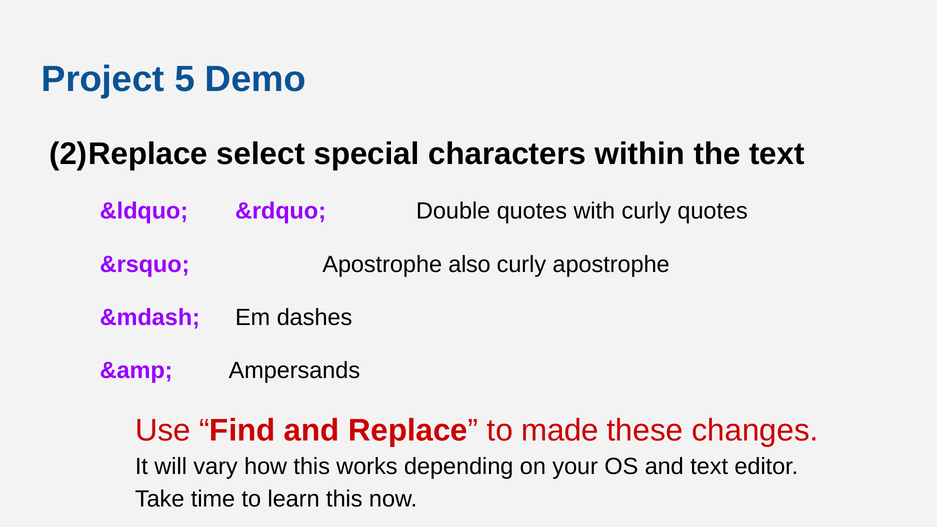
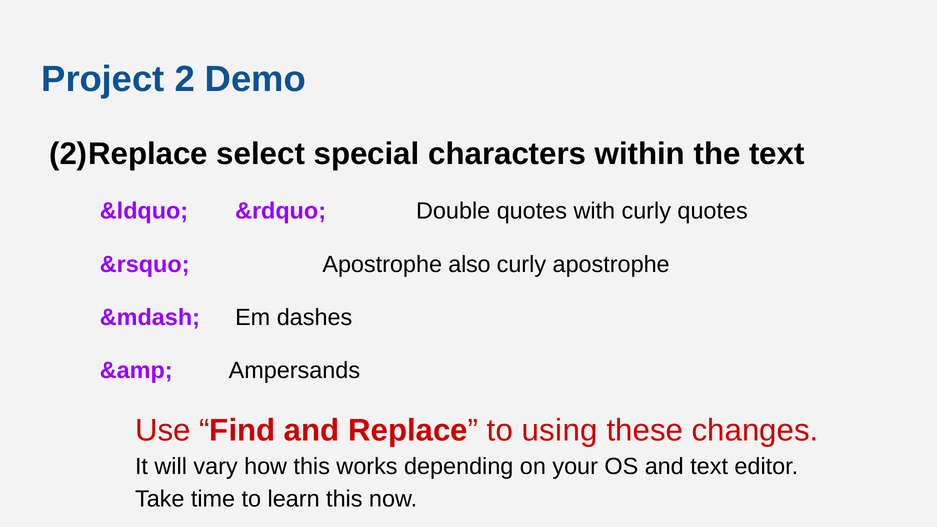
5: 5 -> 2 (185, 79)
made: made -> using (560, 430)
